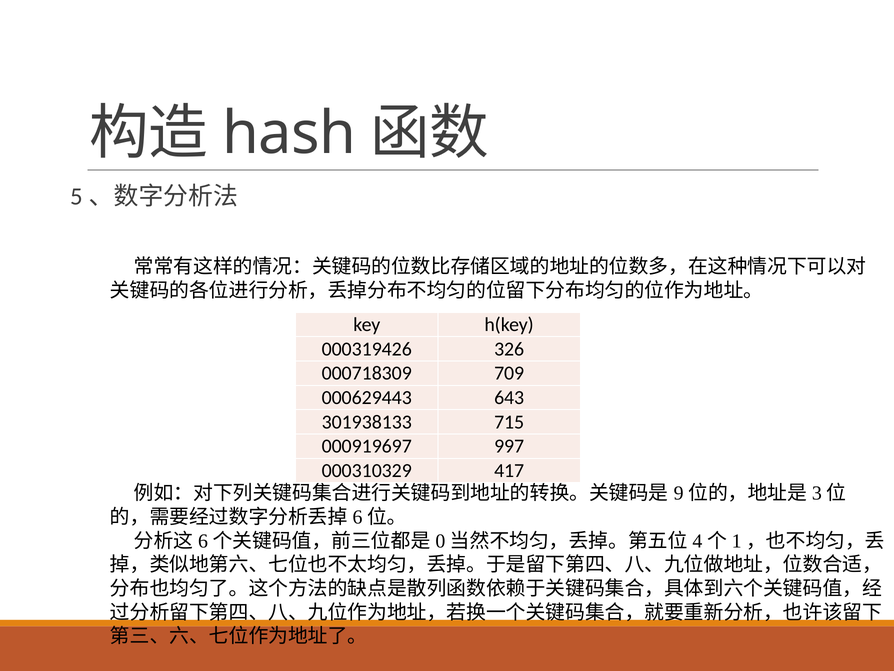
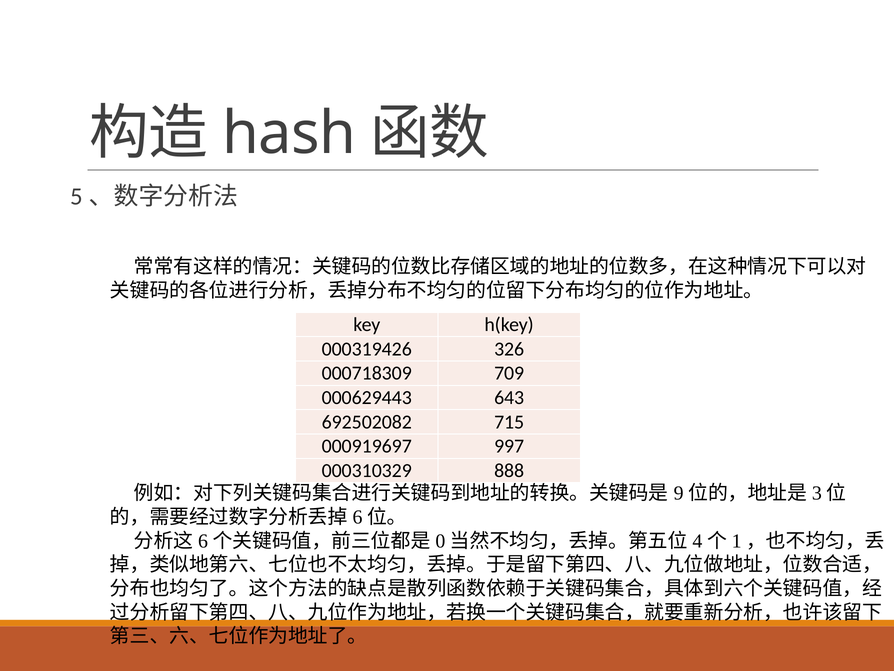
301938133: 301938133 -> 692502082 (367, 422)
417: 417 -> 888 (509, 470)
